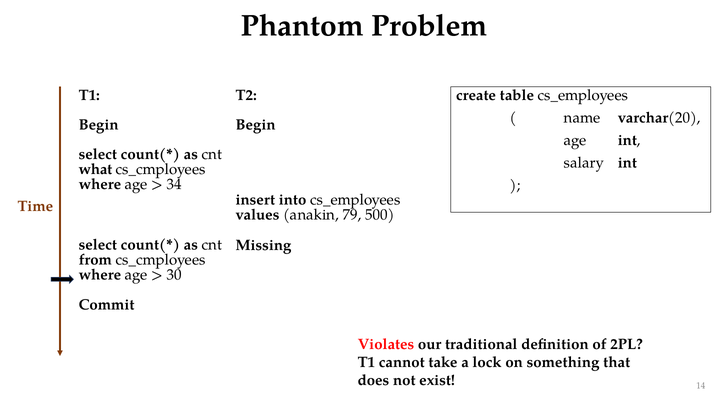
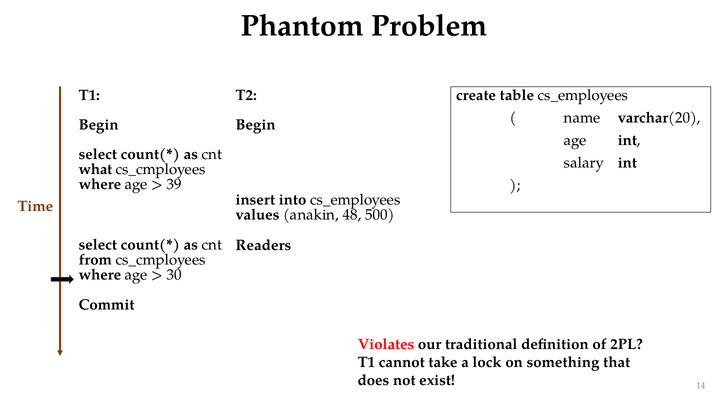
34: 34 -> 39 (174, 185)
79: 79 -> 48 (352, 215)
Missing: Missing -> Readers (263, 245)
